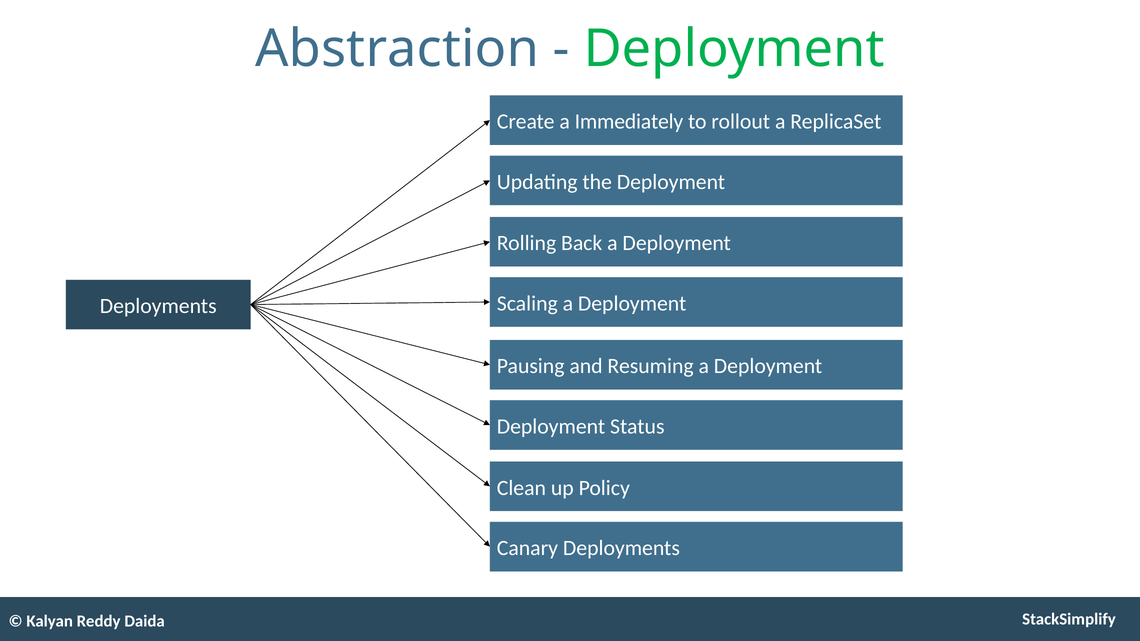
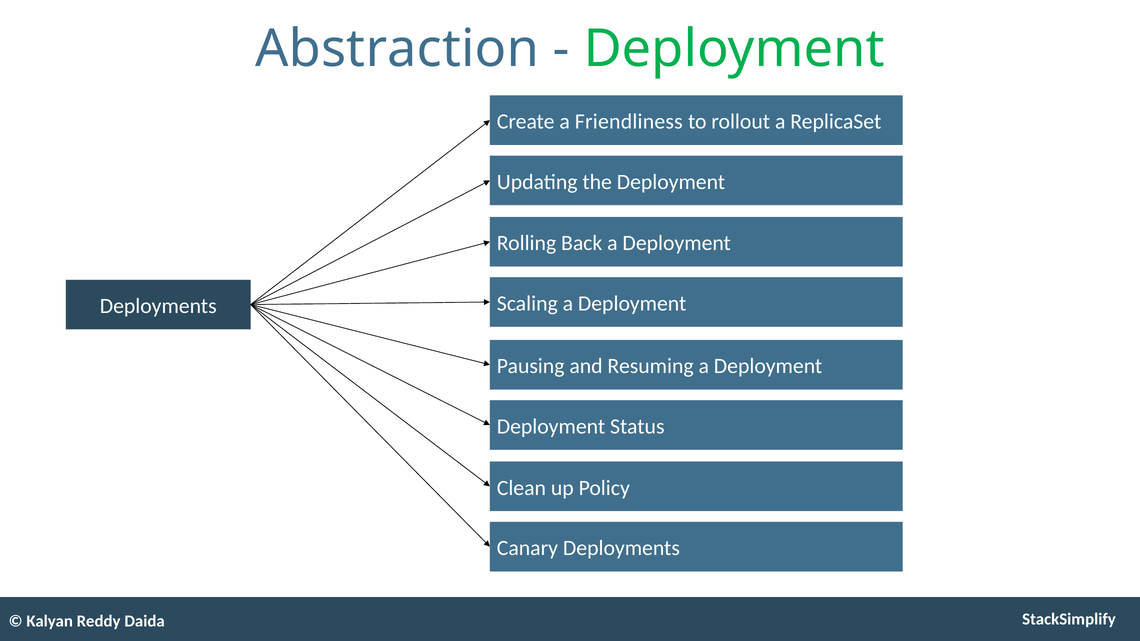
Immediately: Immediately -> Friendliness (629, 122)
